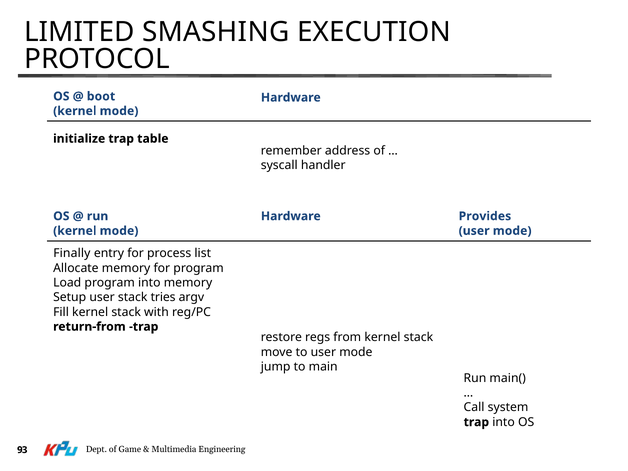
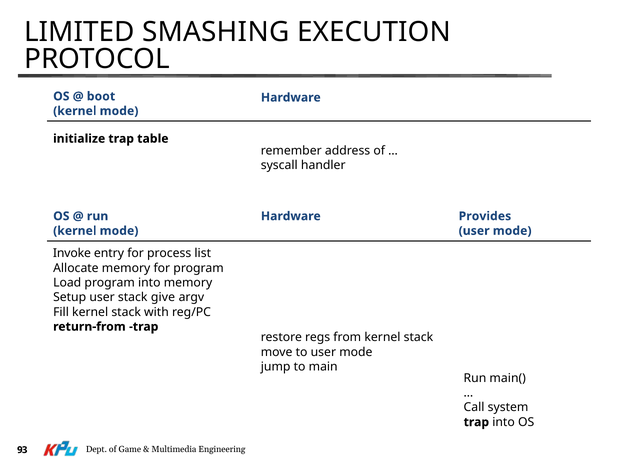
Finally: Finally -> Invoke (72, 253)
tries: tries -> give (163, 297)
